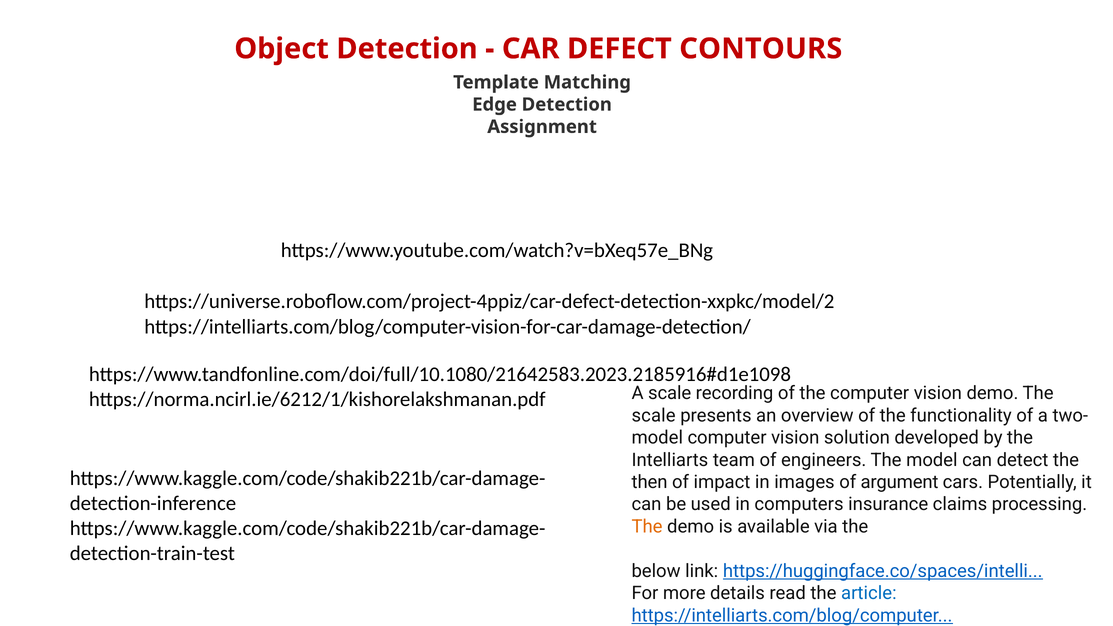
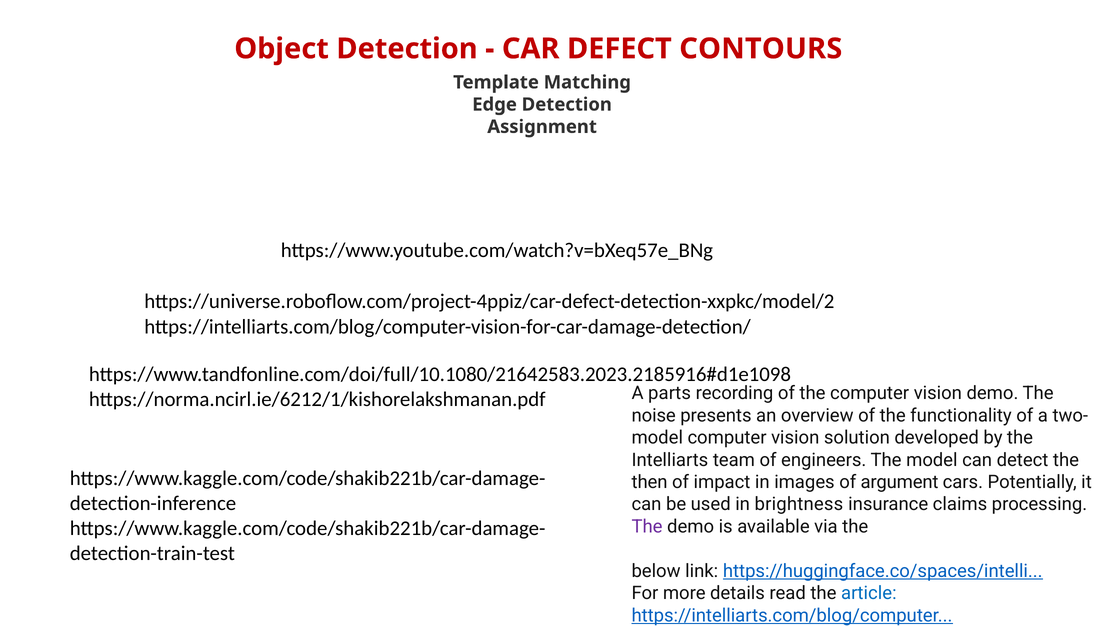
A scale: scale -> parts (670, 393)
scale: scale -> noise (654, 415)
computers: computers -> brightness (799, 504)
The colour: orange -> purple (647, 527)
